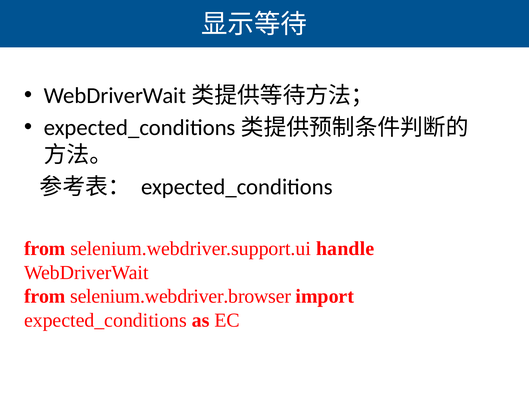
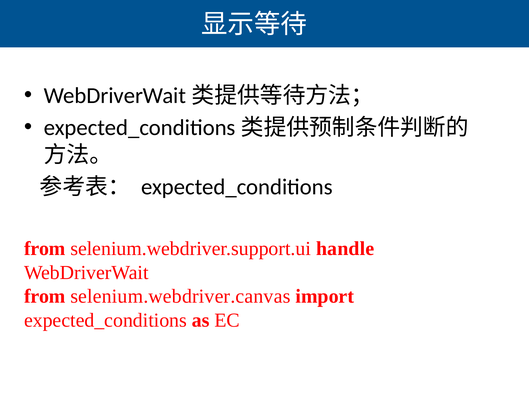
selenium.webdriver.browser: selenium.webdriver.browser -> selenium.webdriver.canvas (180, 296)
